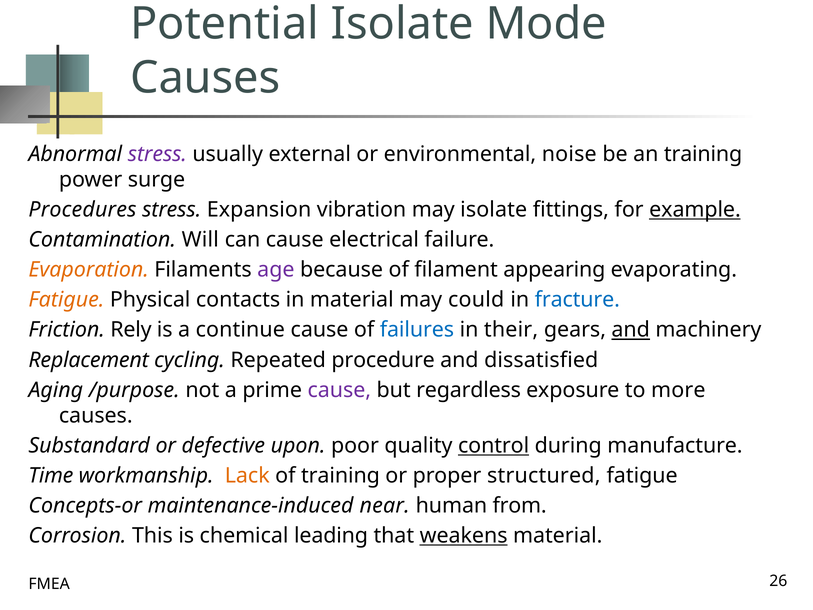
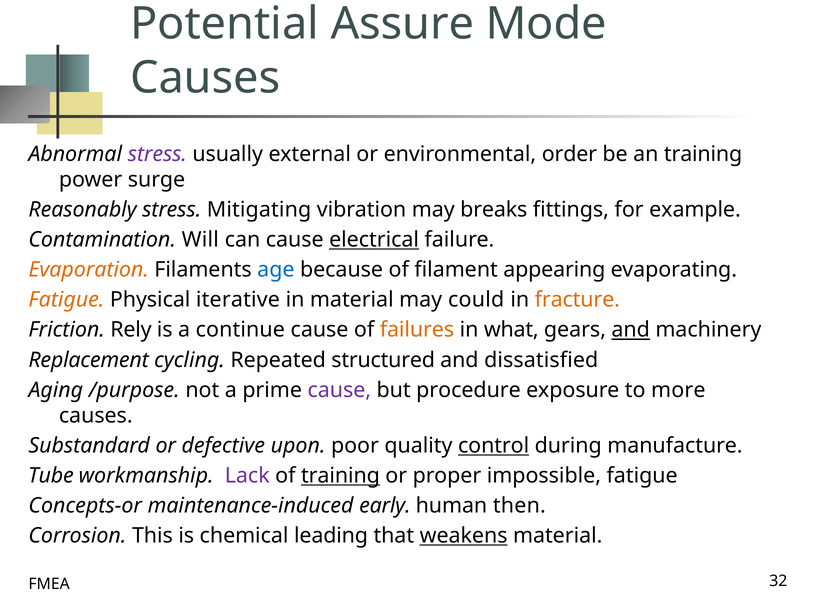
Potential Isolate: Isolate -> Assure (402, 24)
noise: noise -> order (569, 154)
Procedures: Procedures -> Reasonably (83, 210)
Expansion: Expansion -> Mitigating (259, 210)
may isolate: isolate -> breaks (494, 210)
example underline: present -> none (695, 210)
electrical underline: none -> present (374, 240)
age colour: purple -> blue (276, 270)
contacts: contacts -> iterative (238, 300)
fracture colour: blue -> orange (577, 300)
failures colour: blue -> orange (417, 330)
their: their -> what (511, 330)
procedure: procedure -> structured (383, 360)
regardless: regardless -> procedure (468, 390)
Time: Time -> Tube (51, 476)
Lack colour: orange -> purple (247, 476)
training underline: none -> present (340, 476)
structured: structured -> impossible (544, 476)
near: near -> early (385, 506)
from: from -> then (519, 506)
26: 26 -> 32 (778, 581)
